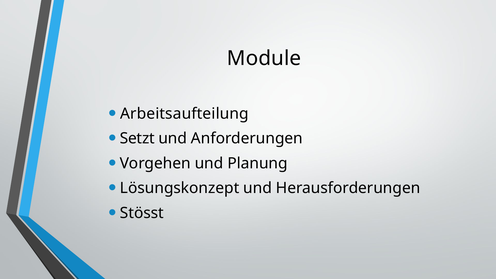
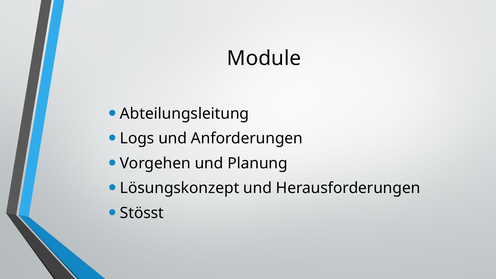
Arbeitsaufteilung: Arbeitsaufteilung -> Abteilungsleitung (185, 114)
Setzt: Setzt -> Logs (137, 139)
